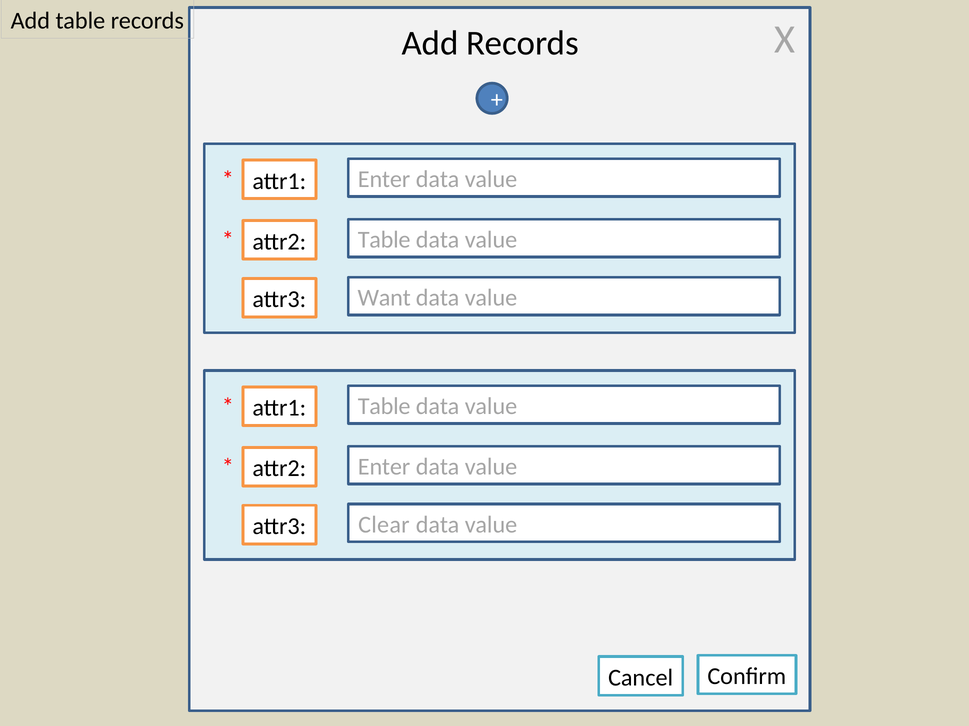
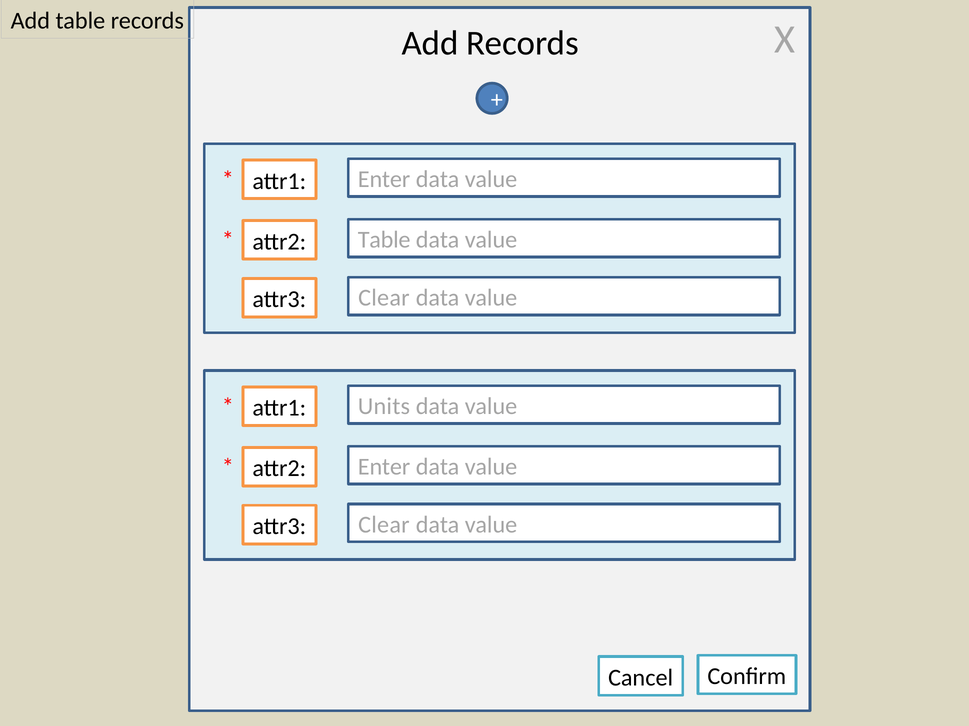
Want: Want -> Clear (384, 298)
attr1 Table: Table -> Units (384, 407)
